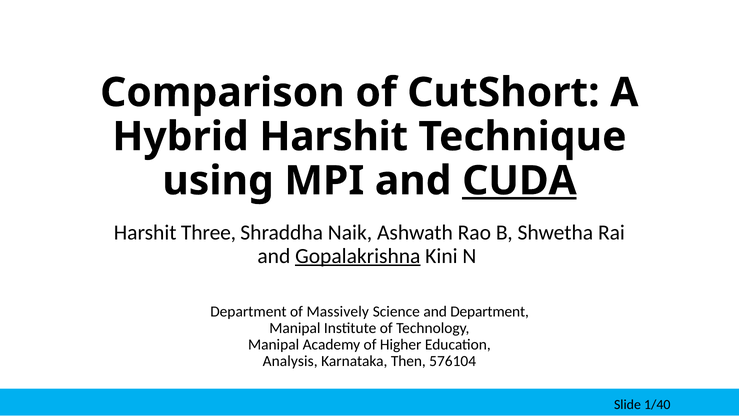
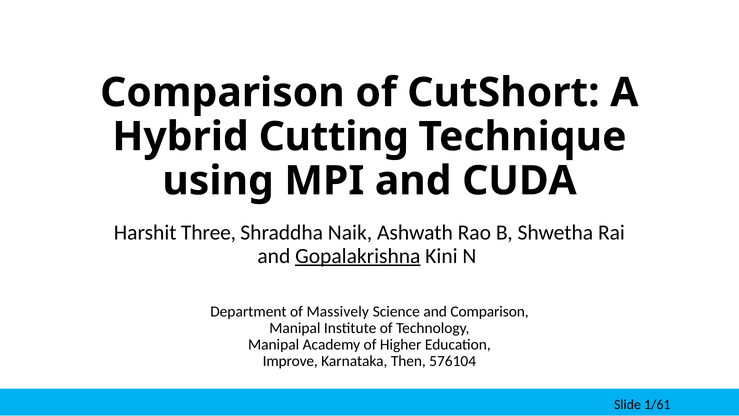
Hybrid Harshit: Harshit -> Cutting (334, 137)
CUDA underline: present -> none (519, 181)
and Department: Department -> Comparison (490, 311)
Analysis: Analysis -> Improve (290, 361)
1/40: 1/40 -> 1/61 (657, 404)
